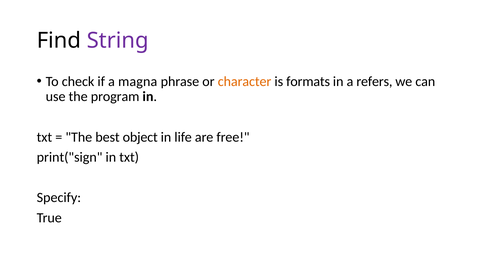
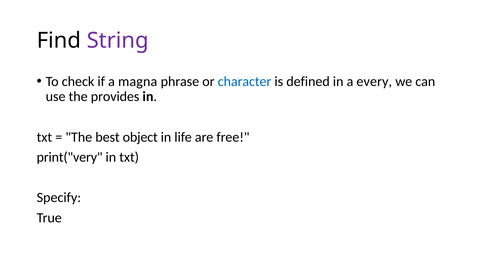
character colour: orange -> blue (245, 81)
formats: formats -> defined (308, 81)
refers: refers -> every (374, 81)
program: program -> provides (115, 96)
print("sign: print("sign -> print("very (70, 157)
